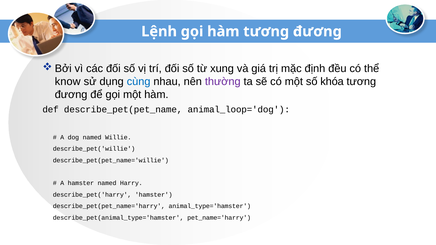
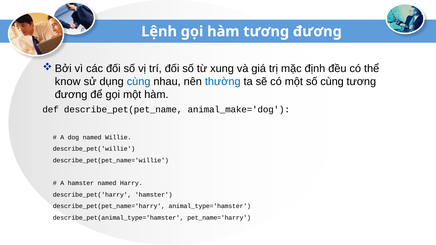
thường colour: purple -> blue (223, 82)
số khóa: khóa -> cùng (332, 82)
animal_loop='dog: animal_loop='dog -> animal_make='dog (239, 109)
